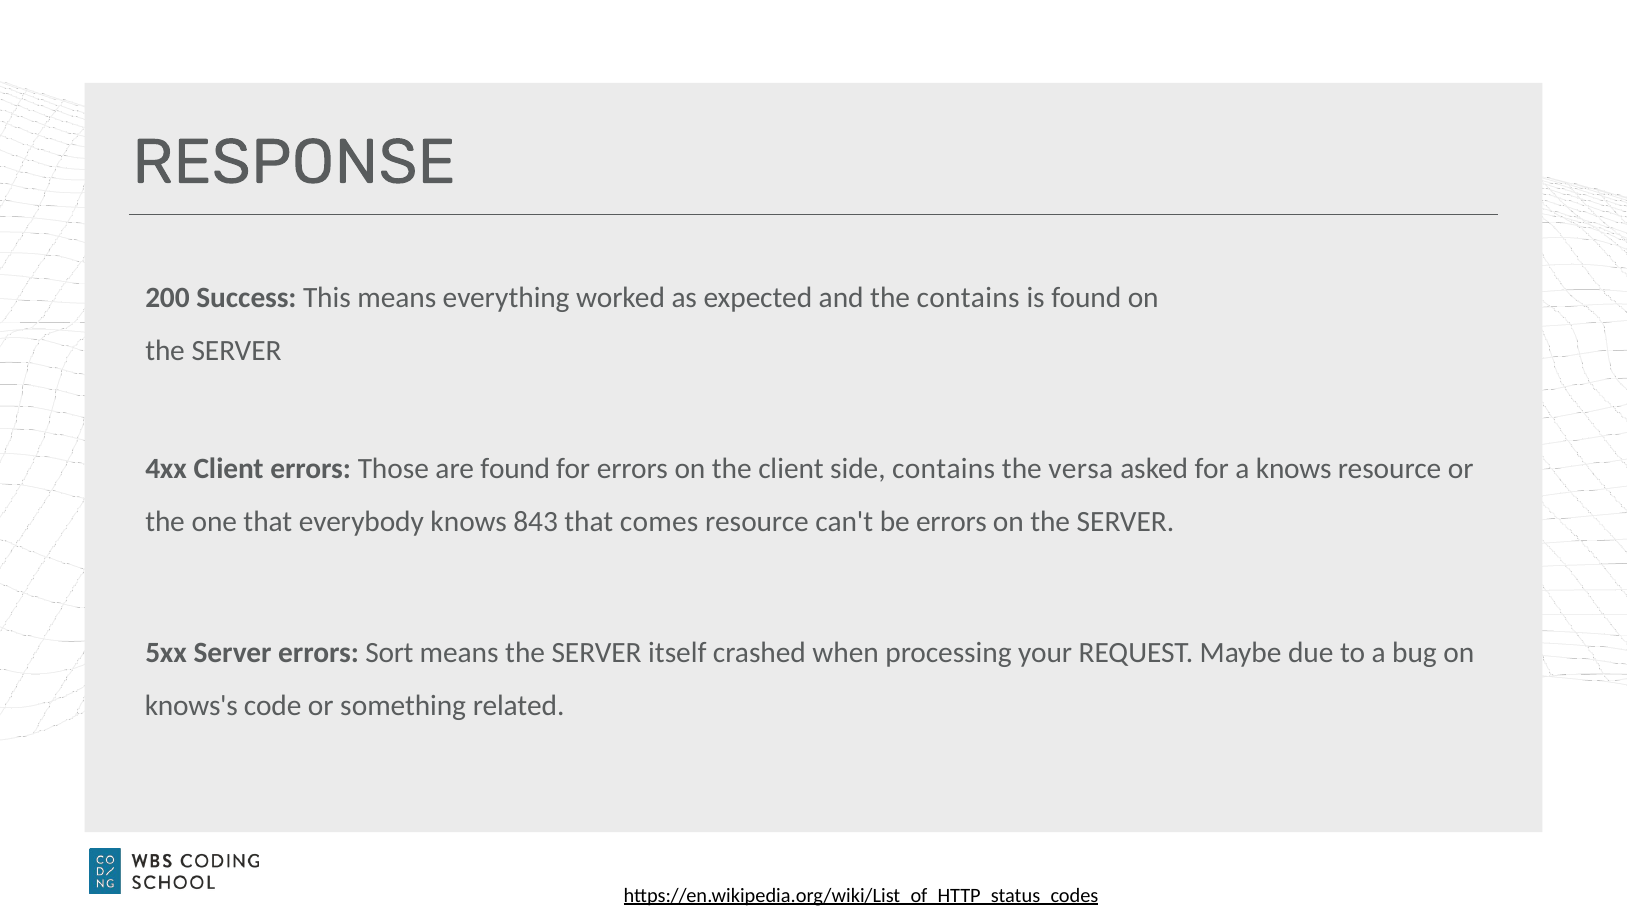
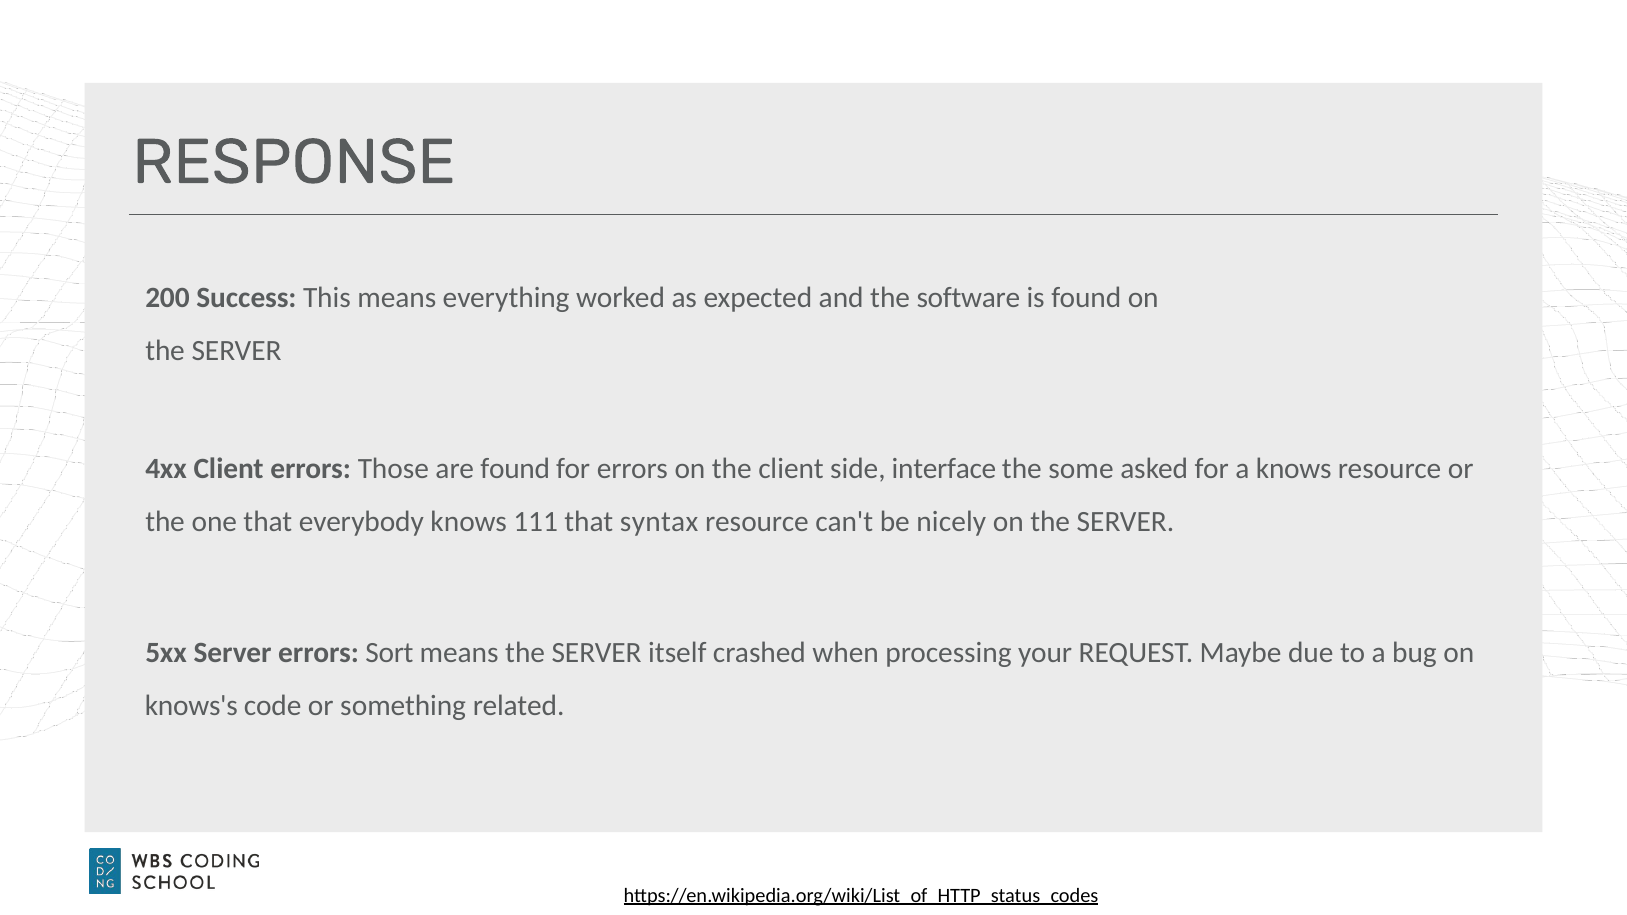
the contains: contains -> software (968, 298)
side contains: contains -> interface (944, 469)
versa: versa -> some (1081, 469)
843: 843 -> 111 (536, 522)
comes: comes -> syntax (659, 522)
be errors: errors -> nicely (951, 522)
